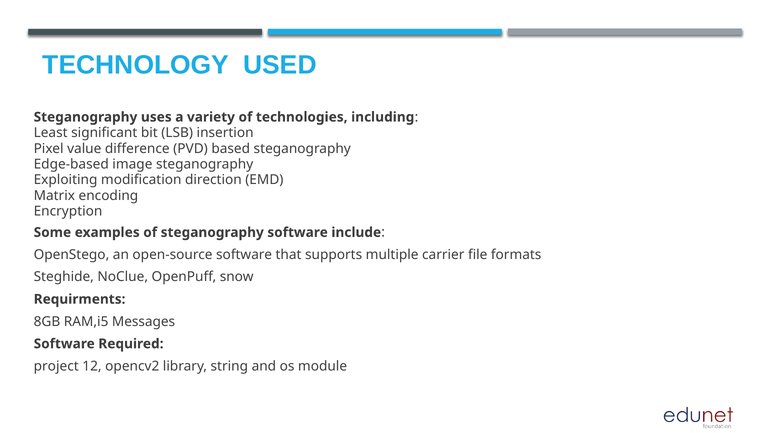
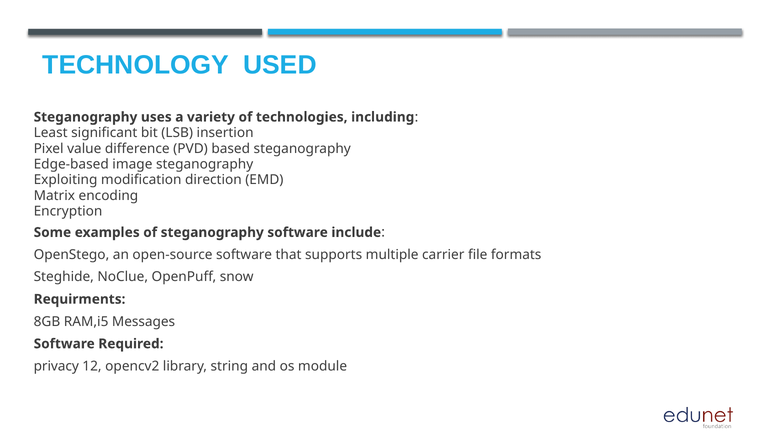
project: project -> privacy (56, 366)
